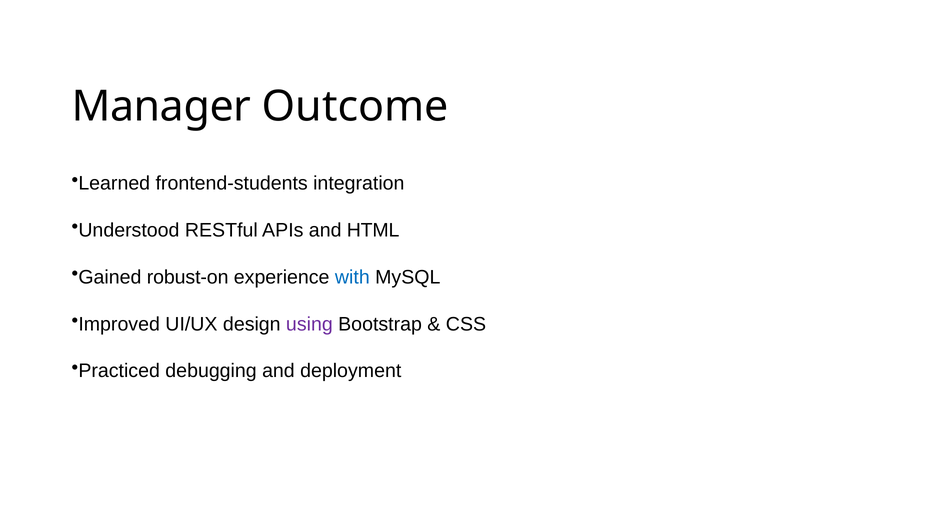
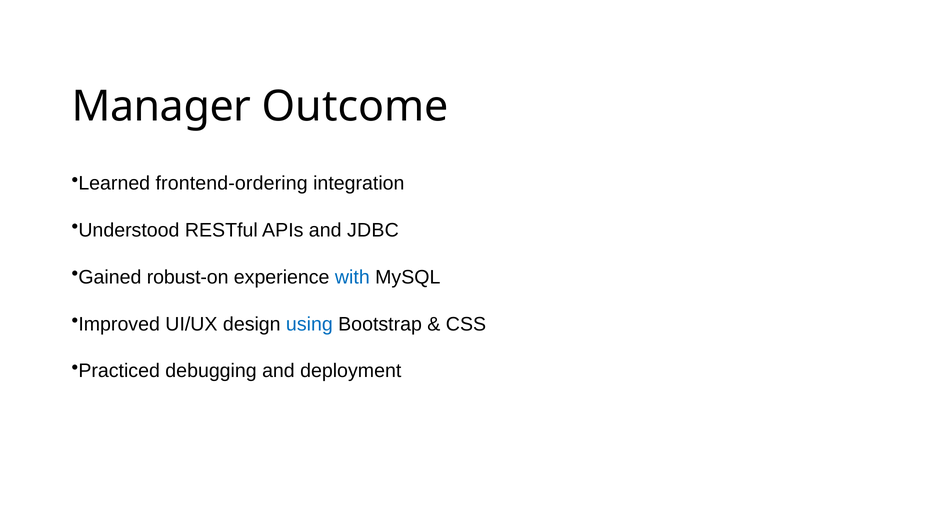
frontend-students: frontend-students -> frontend-ordering (232, 183)
HTML: HTML -> JDBC (373, 230)
using colour: purple -> blue (309, 324)
